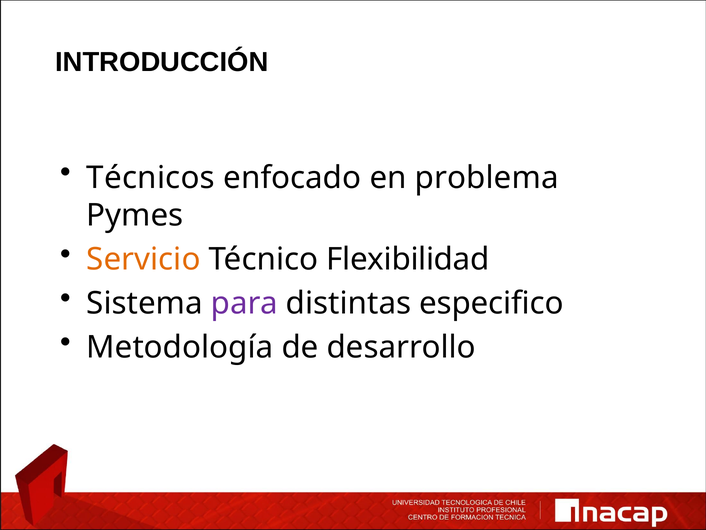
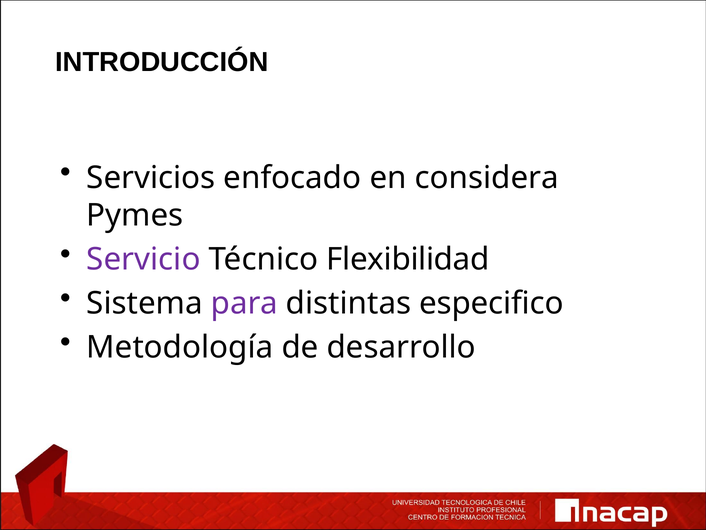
Técnicos: Técnicos -> Servicios (151, 178)
problema: problema -> considera (487, 178)
Servicio colour: orange -> purple (144, 259)
